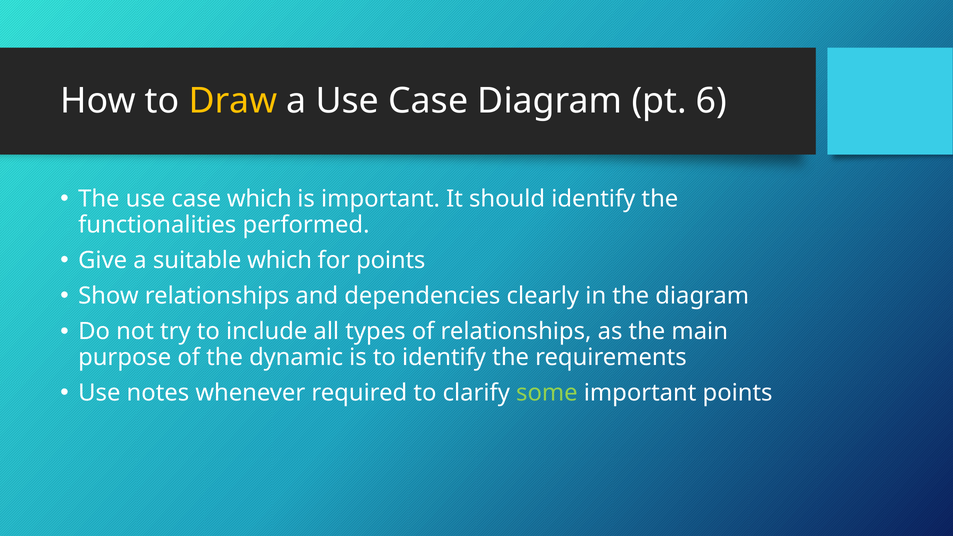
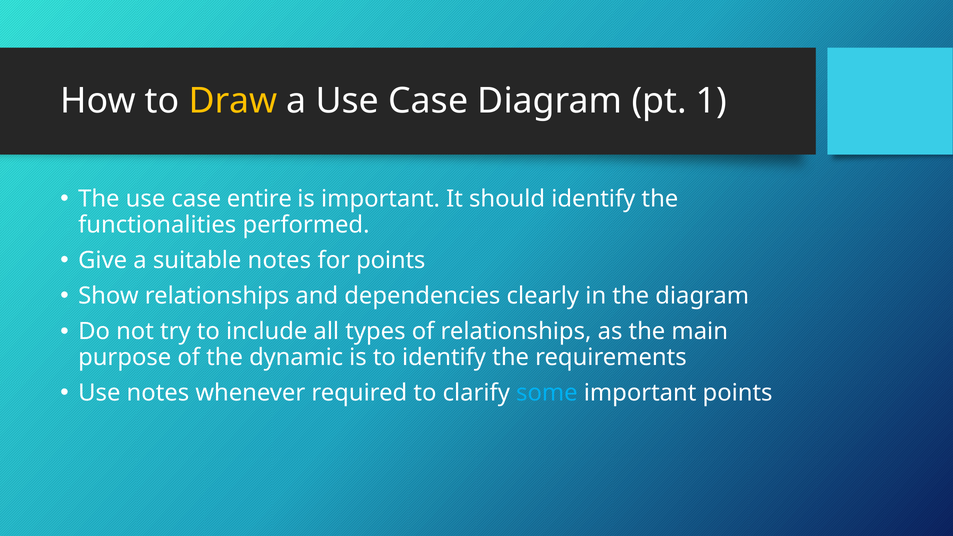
6: 6 -> 1 (712, 101)
case which: which -> entire (259, 199)
suitable which: which -> notes (279, 260)
some colour: light green -> light blue (547, 393)
